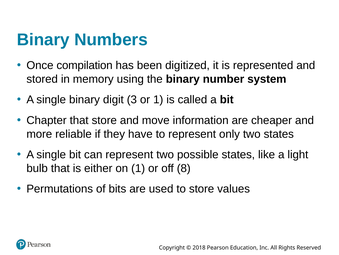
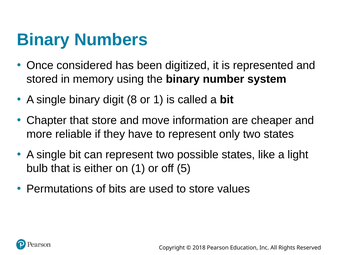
compilation: compilation -> considered (84, 65)
3: 3 -> 8 (132, 99)
8: 8 -> 5 (184, 168)
